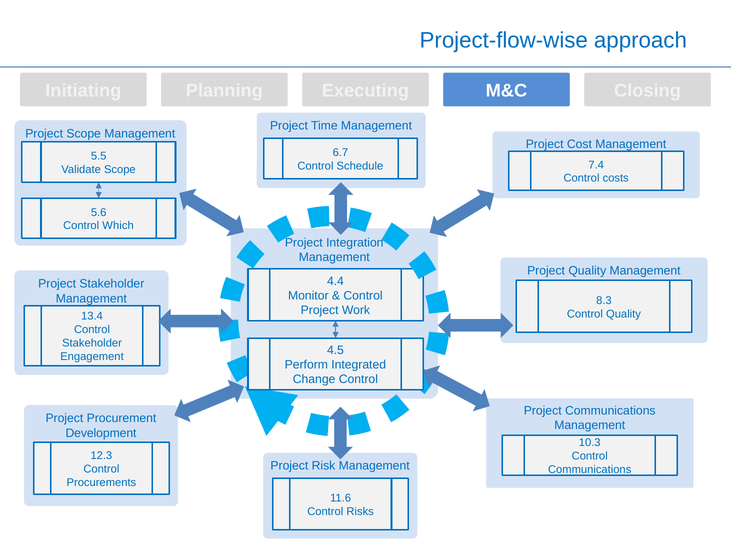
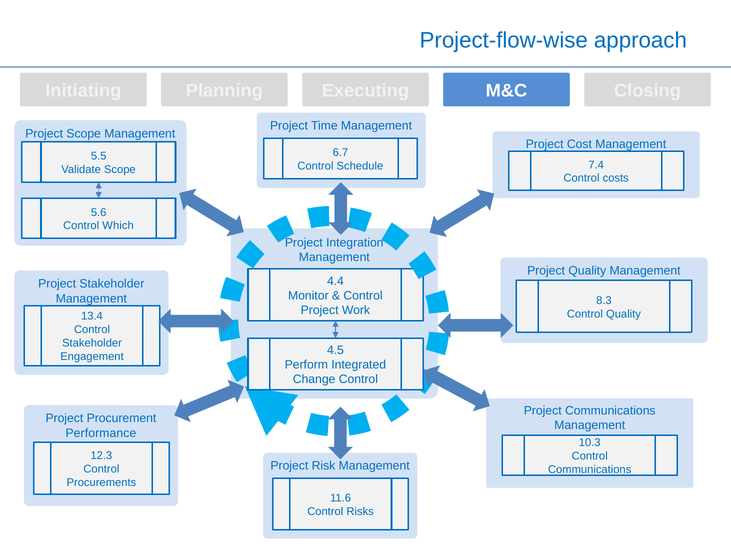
Development: Development -> Performance (101, 432)
